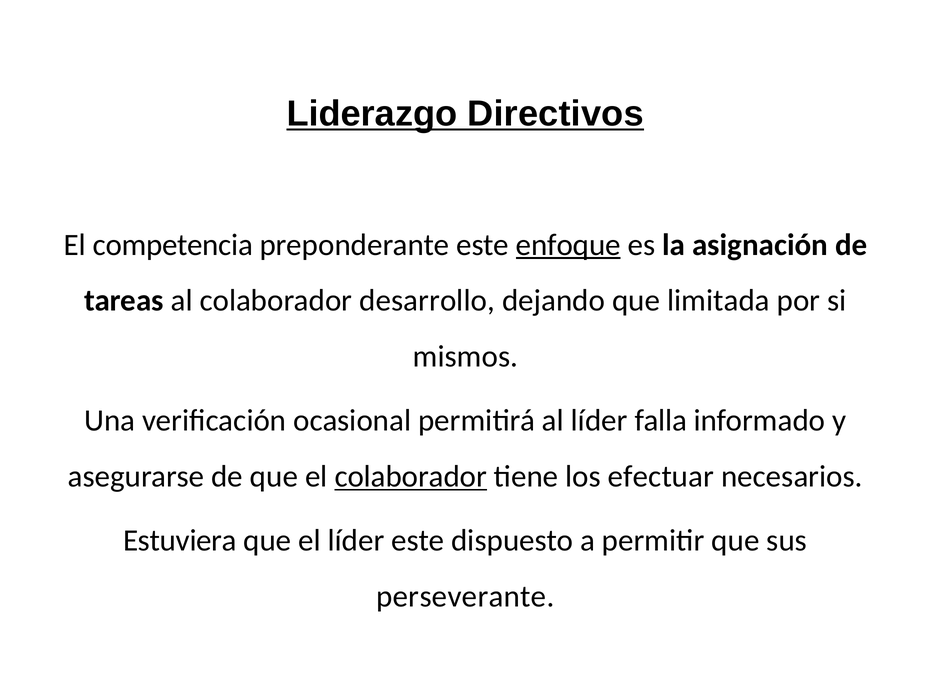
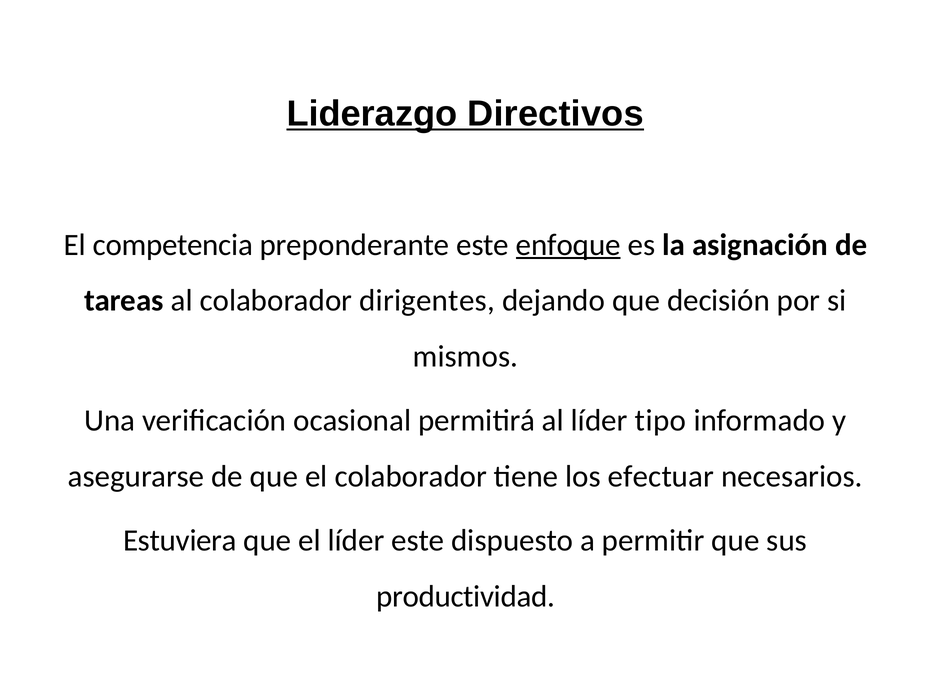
desarrollo: desarrollo -> dirigentes (427, 301)
limitada: limitada -> decisión (719, 301)
falla: falla -> tipo (660, 421)
colaborador underline: present -> none (411, 477)
perseverante: perseverante -> productividad (466, 597)
